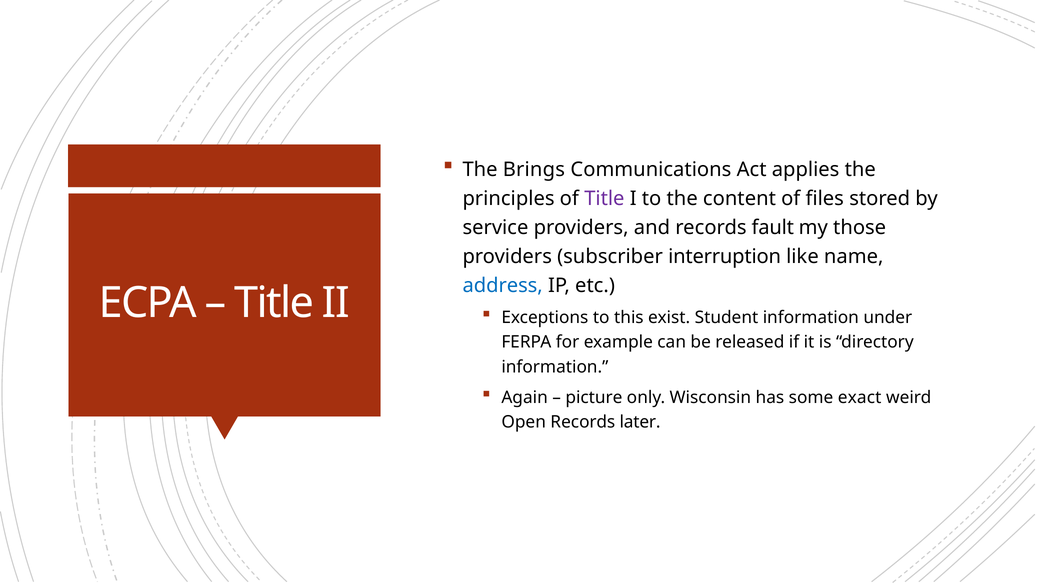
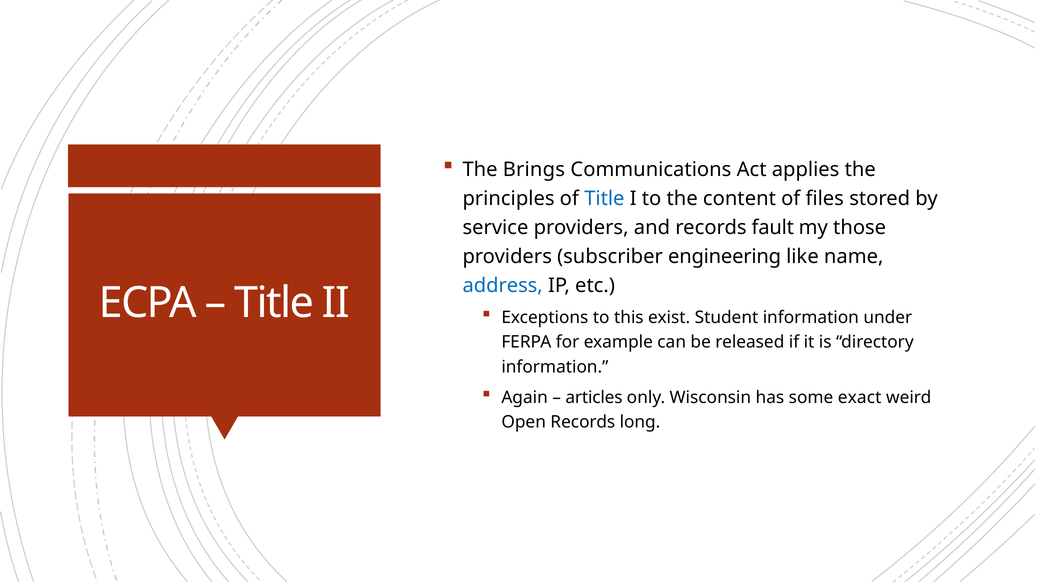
Title colour: purple -> blue (604, 199)
interruption: interruption -> engineering (725, 257)
picture: picture -> articles (594, 398)
later: later -> long (640, 422)
